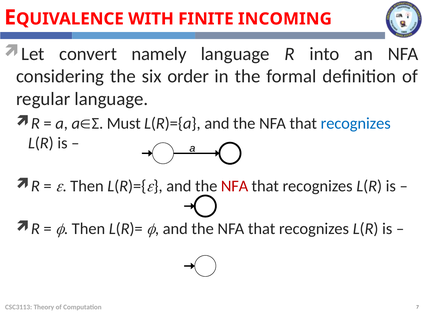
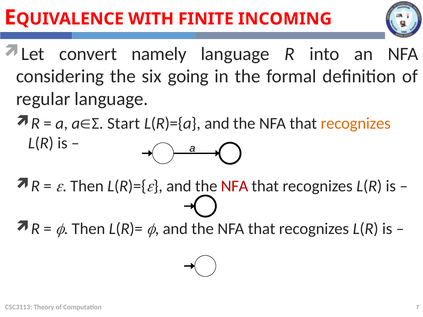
order: order -> going (188, 76)
Must: Must -> Start (124, 124)
recognizes colour: blue -> orange (356, 124)
